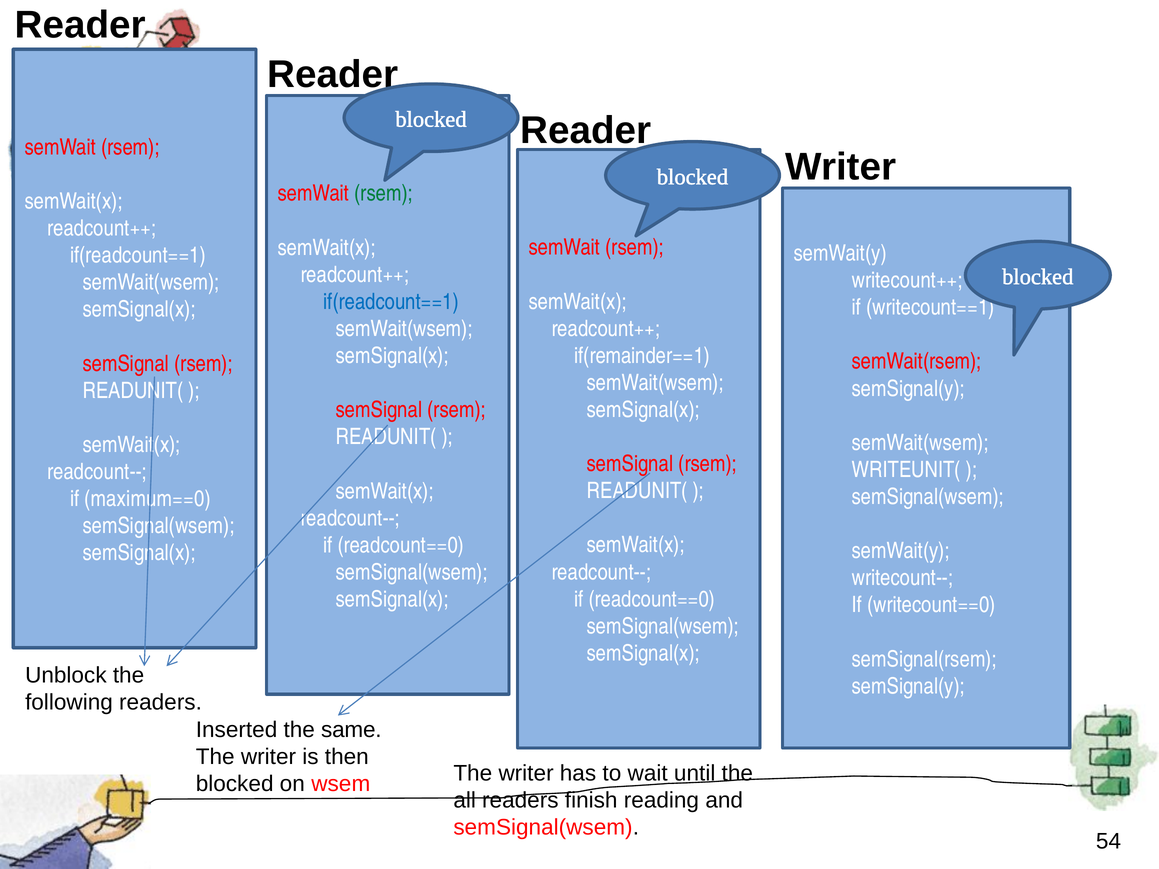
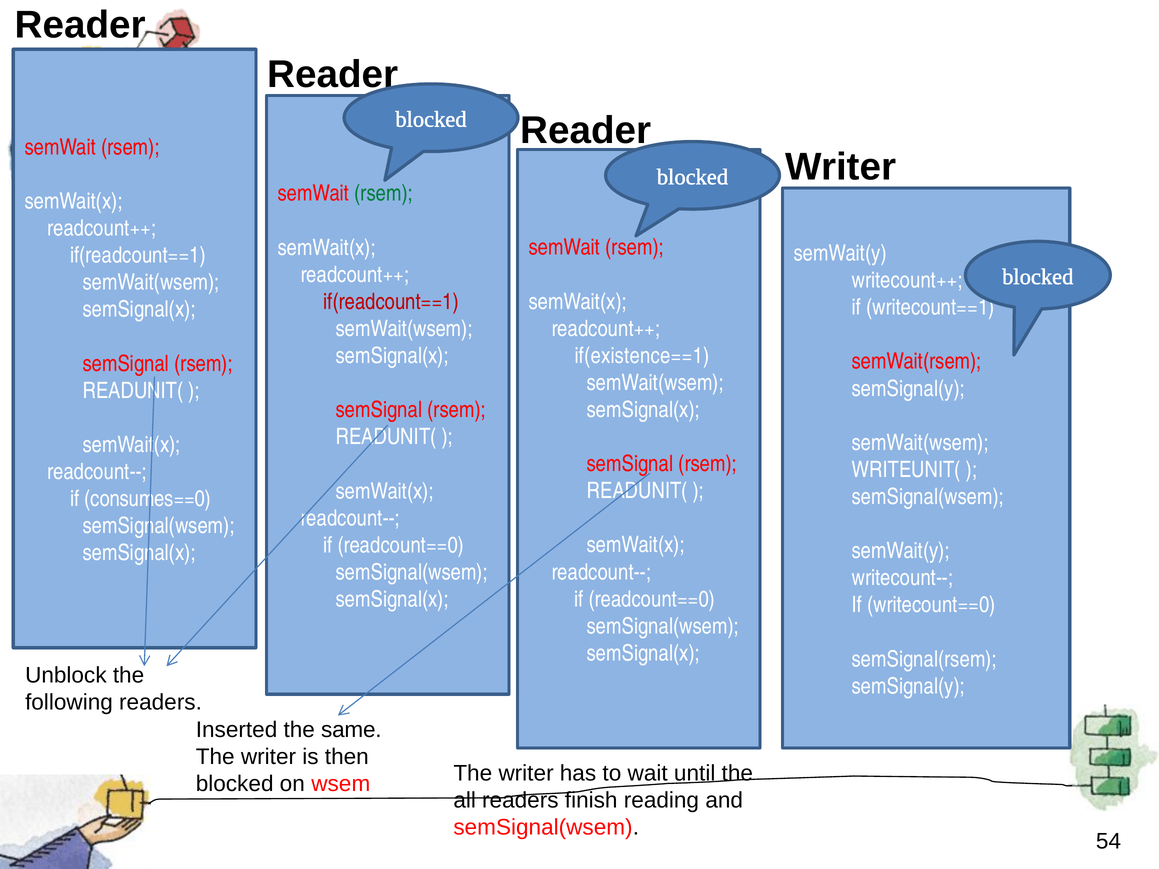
if(readcount==1 colour: blue -> red (391, 302)
if(remainder==1: if(remainder==1 -> if(existence==1 (642, 356)
maximum==0: maximum==0 -> consumes==0 (148, 499)
